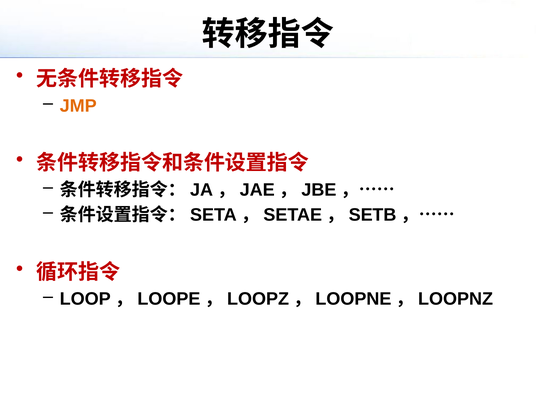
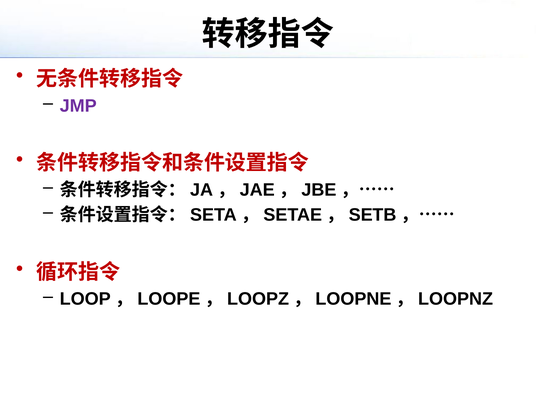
JMP colour: orange -> purple (78, 106)
